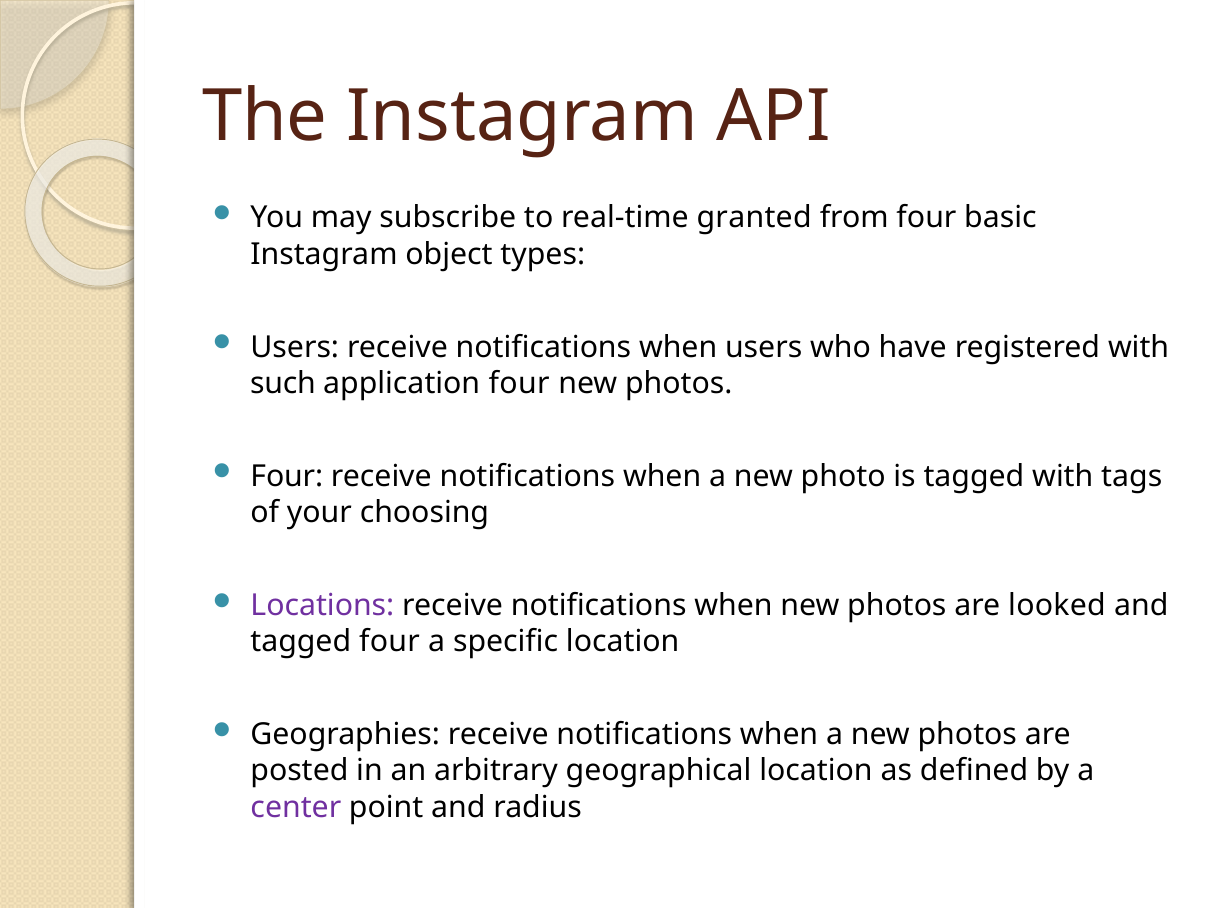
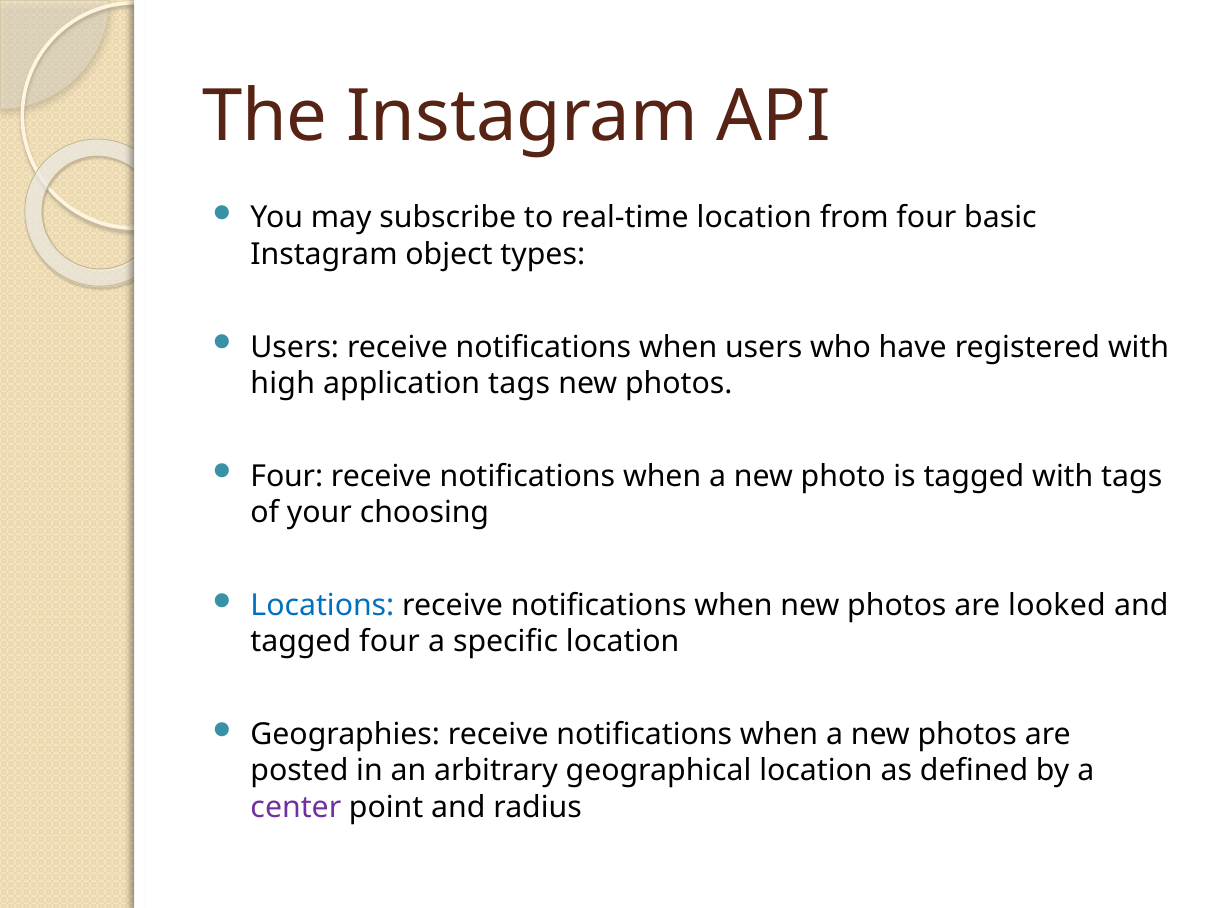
real-time granted: granted -> location (754, 218)
such: such -> high (283, 384)
application four: four -> tags (519, 384)
Locations colour: purple -> blue (322, 606)
